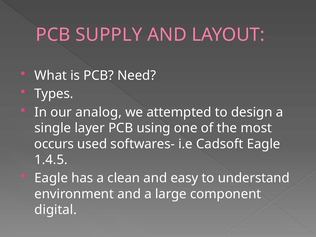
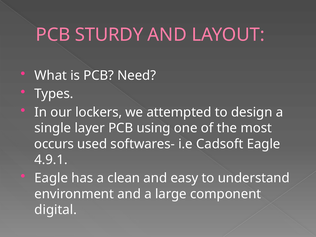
SUPPLY: SUPPLY -> STURDY (109, 35)
analog: analog -> lockers (99, 112)
1.4.5: 1.4.5 -> 4.9.1 (51, 160)
